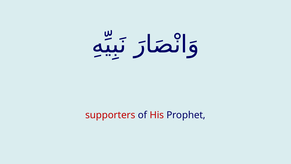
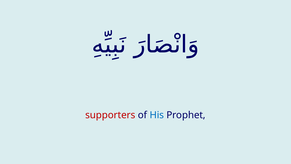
His colour: red -> blue (157, 115)
